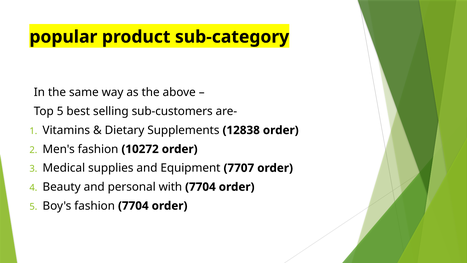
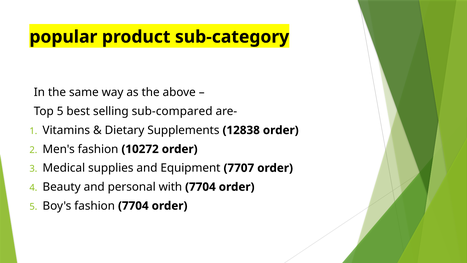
sub-customers: sub-customers -> sub-compared (172, 111)
